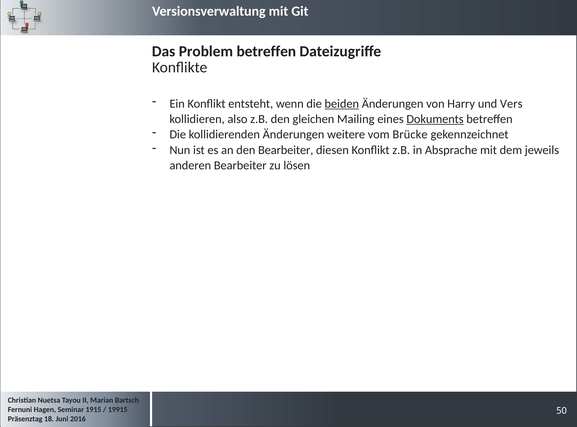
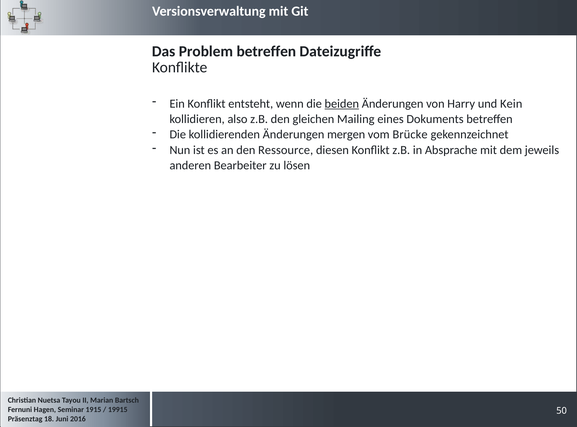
Vers: Vers -> Kein (511, 103)
Dokuments underline: present -> none (435, 119)
weitere: weitere -> mergen (346, 134)
den Bearbeiter: Bearbeiter -> Ressource (286, 150)
